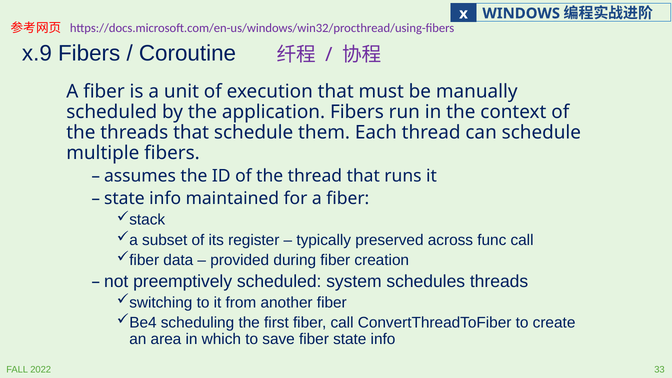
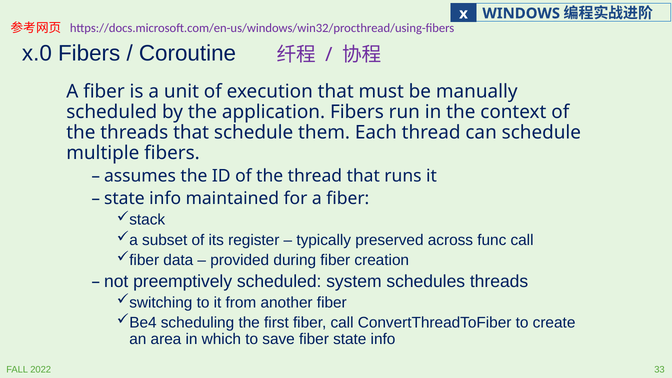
x.9: x.9 -> x.0 (37, 53)
